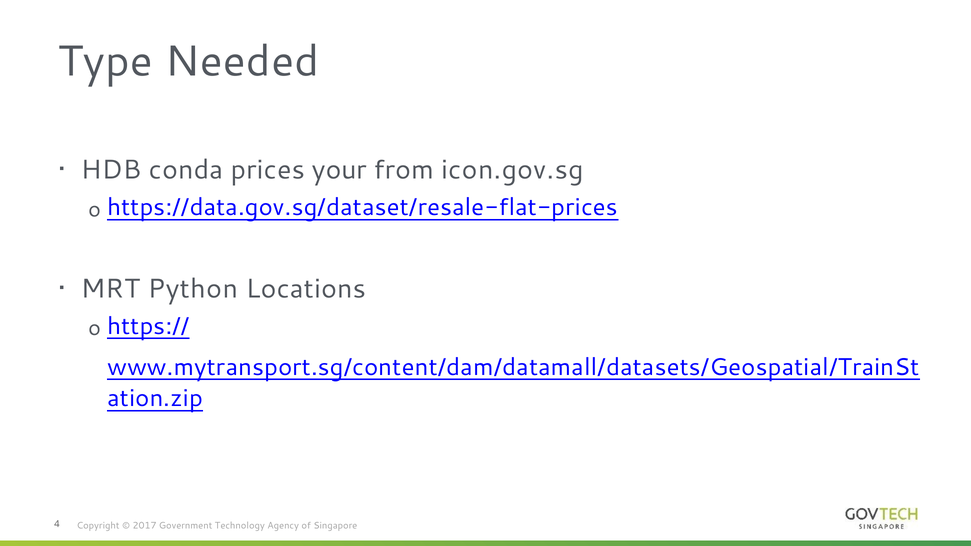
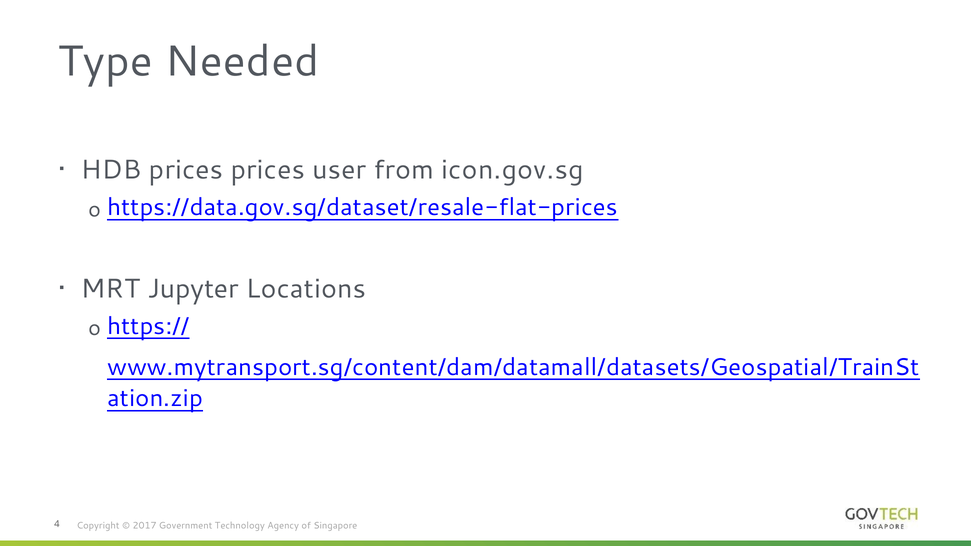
HDB conda: conda -> prices (186, 170)
your: your -> user (339, 170)
Python: Python -> Jupyter (193, 289)
